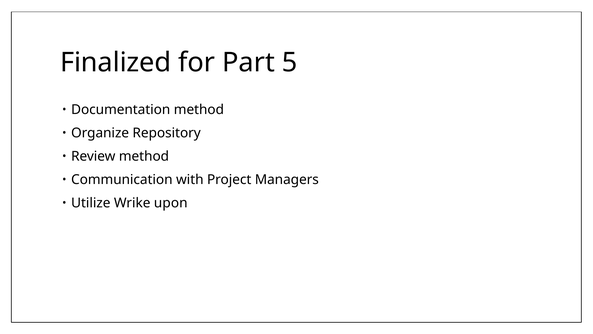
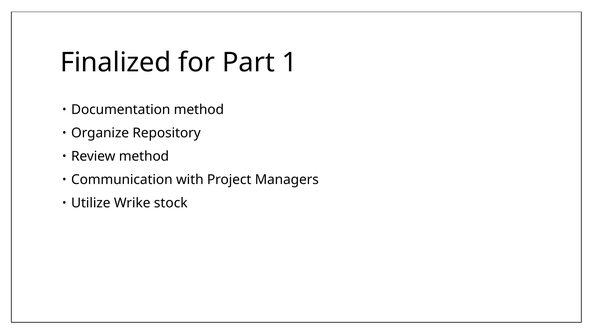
5: 5 -> 1 (290, 62)
upon: upon -> stock (171, 203)
